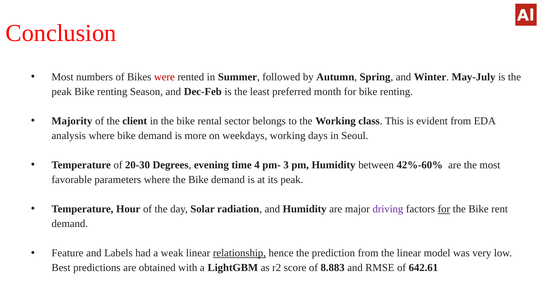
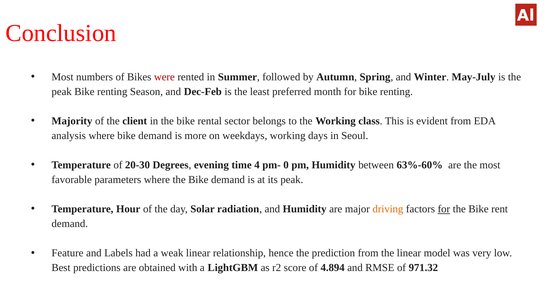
3: 3 -> 0 (286, 165)
42%-60%: 42%-60% -> 63%-60% (420, 165)
driving colour: purple -> orange (388, 209)
relationship underline: present -> none (239, 253)
8.883: 8.883 -> 4.894 (333, 268)
642.61: 642.61 -> 971.32 (423, 268)
